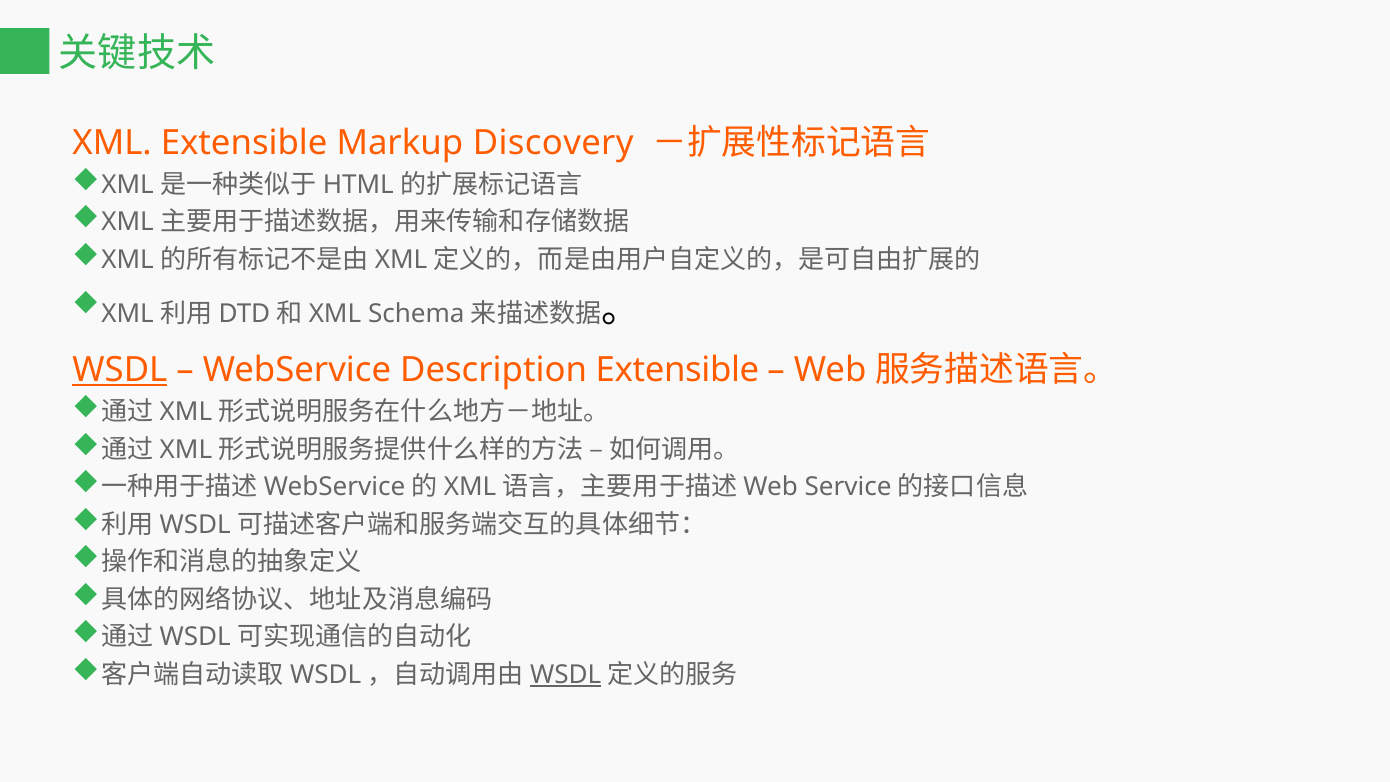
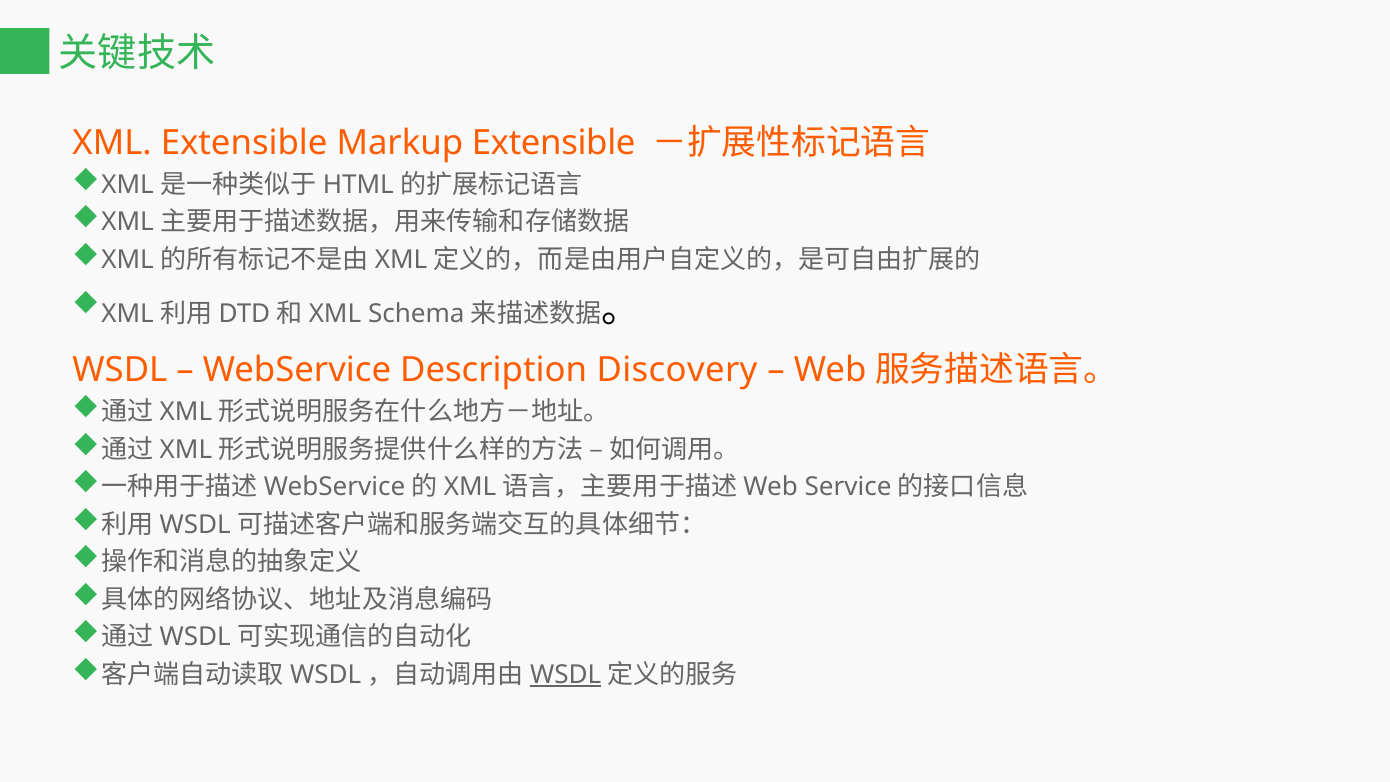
Markup Discovery: Discovery -> Extensible (554, 143)
WSDL underline: present -> none (120, 370)
Description Extensible: Extensible -> Discovery (677, 370)
